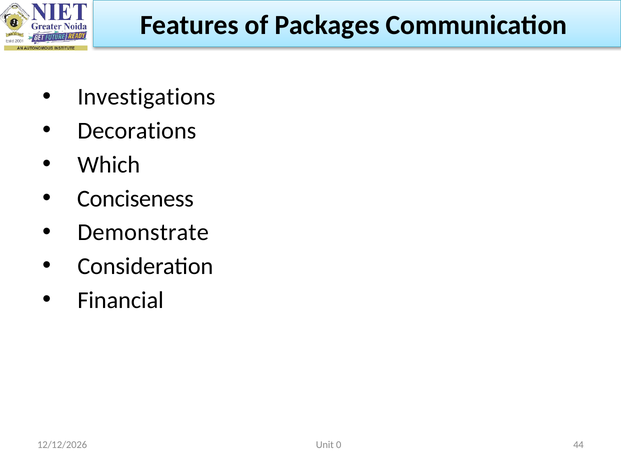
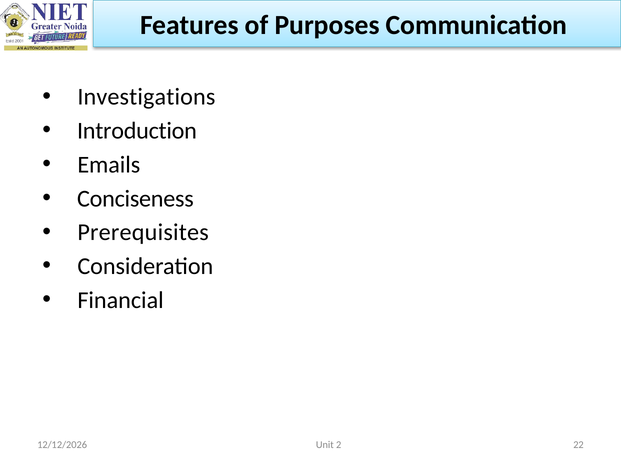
Packages: Packages -> Purposes (327, 25)
Decorations: Decorations -> Introduction (137, 131)
Which: Which -> Emails (109, 165)
Demonstrate: Demonstrate -> Prerequisites (143, 232)
44: 44 -> 22 (578, 445)
0: 0 -> 2 (339, 445)
